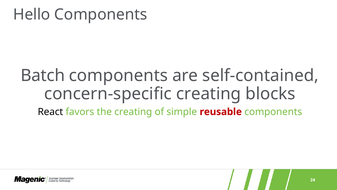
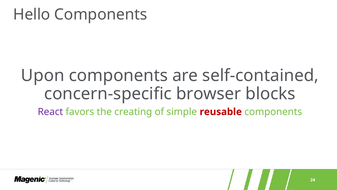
Batch: Batch -> Upon (43, 75)
concern-specific creating: creating -> browser (209, 94)
React colour: black -> purple (50, 112)
